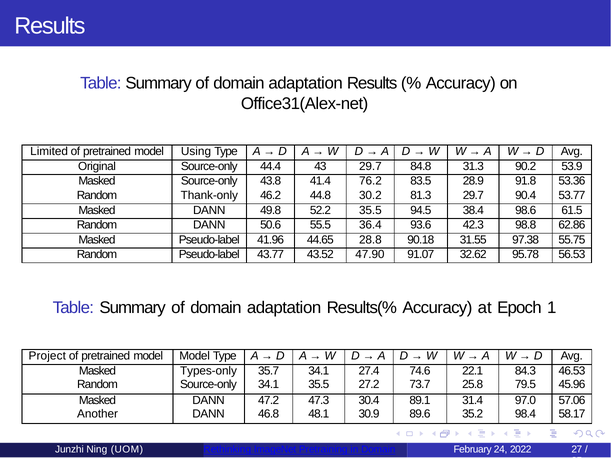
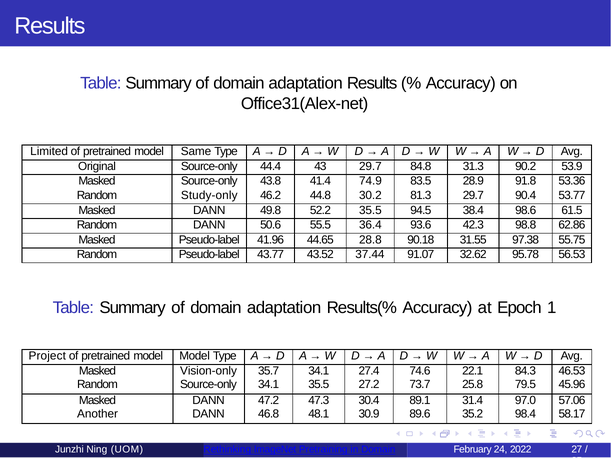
Using: Using -> Same (196, 152)
76.2: 76.2 -> 74.9 (370, 181)
Thank-only: Thank-only -> Study-only (209, 196)
47.90: 47.90 -> 37.44 (370, 255)
Types-only: Types-only -> Vision-only (209, 371)
